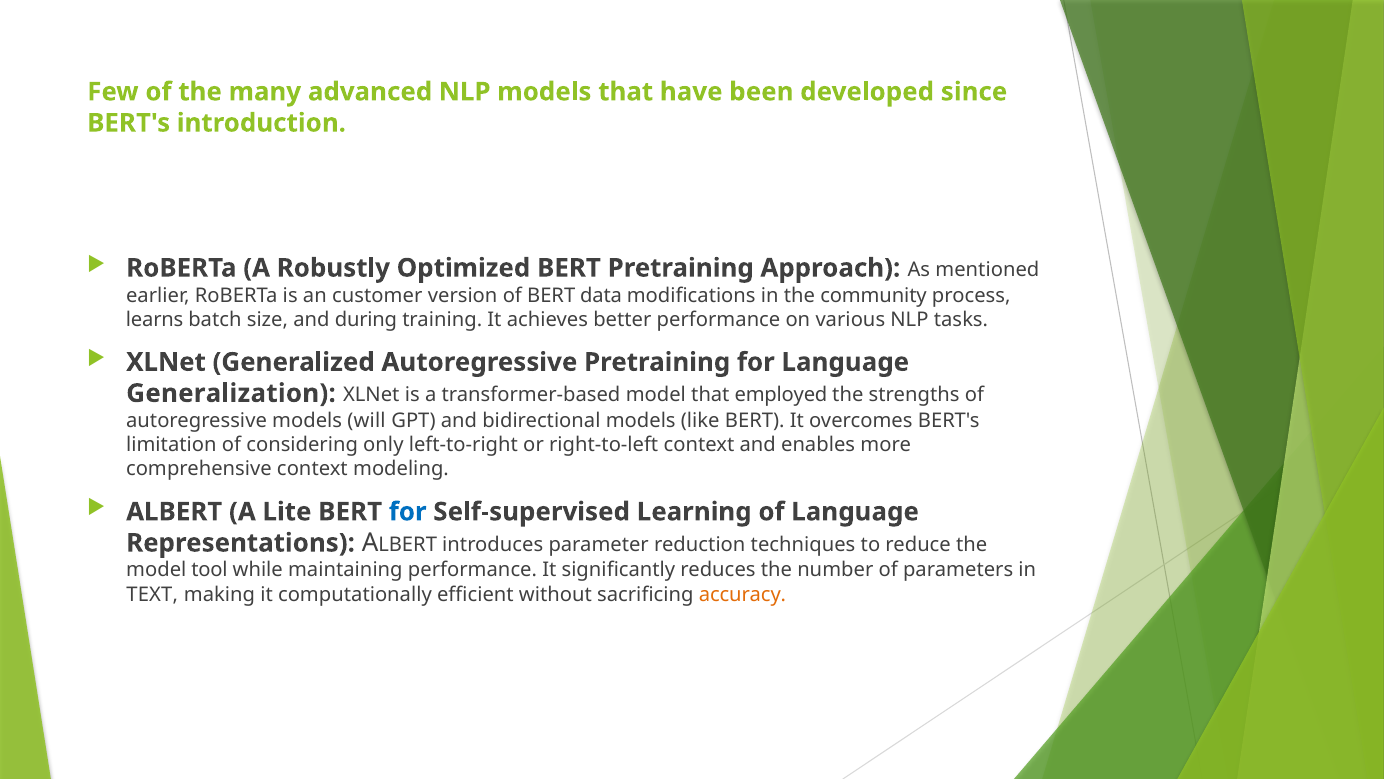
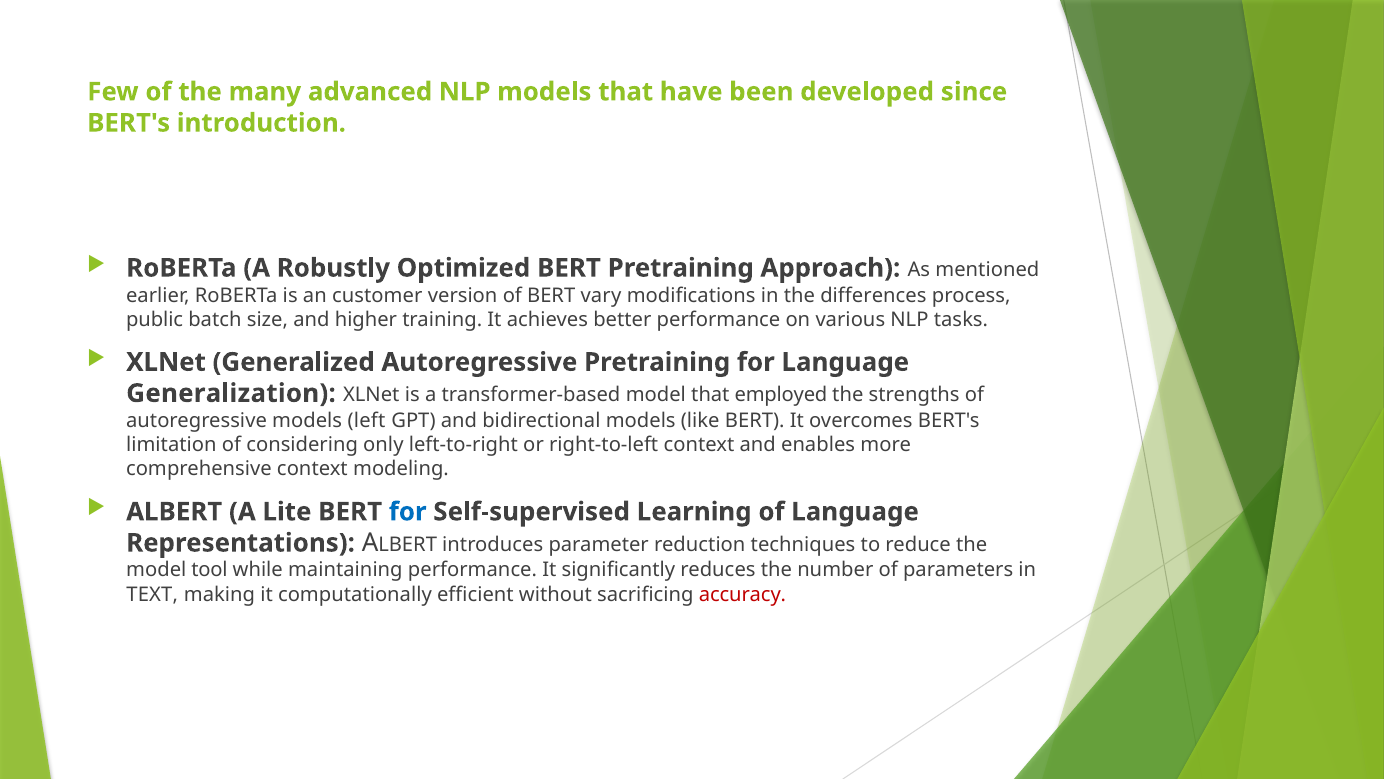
data: data -> vary (601, 295)
community: community -> differences (873, 295)
learns: learns -> public (155, 319)
during: during -> higher (366, 319)
will: will -> left (367, 420)
accuracy colour: orange -> red (742, 594)
